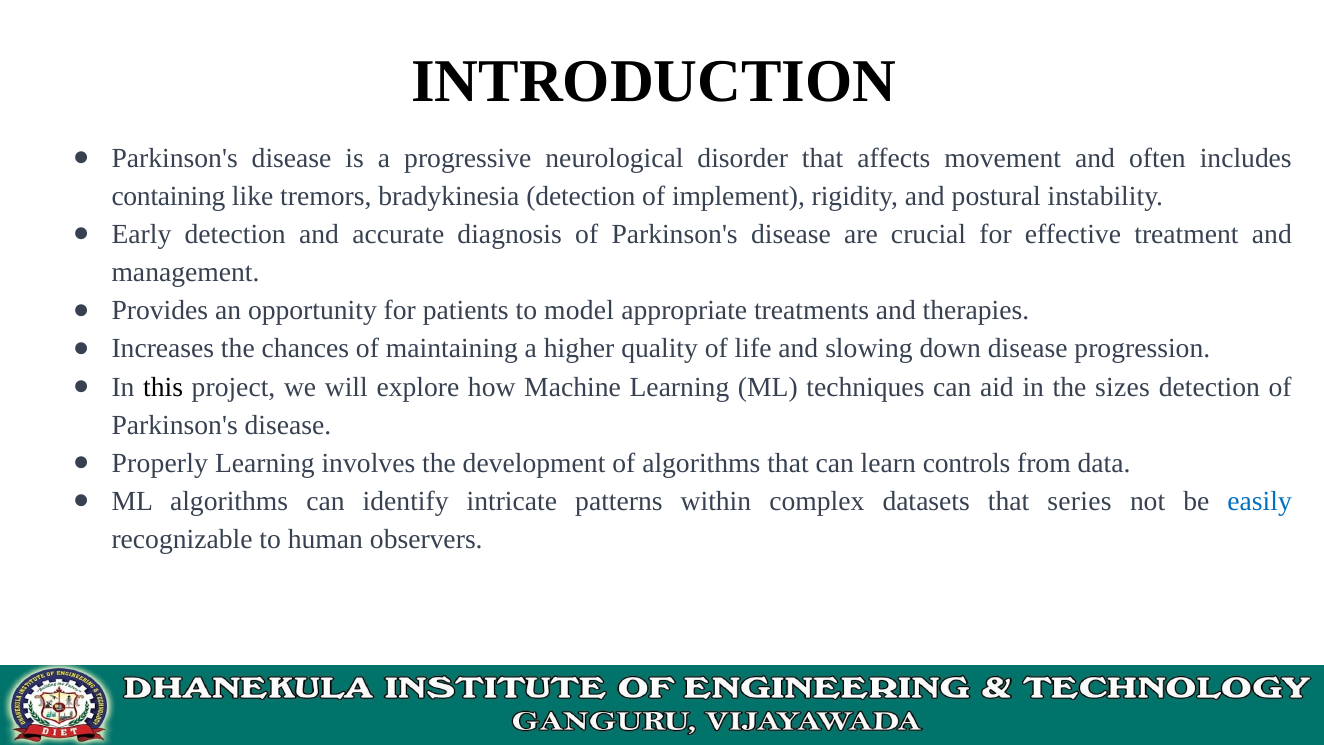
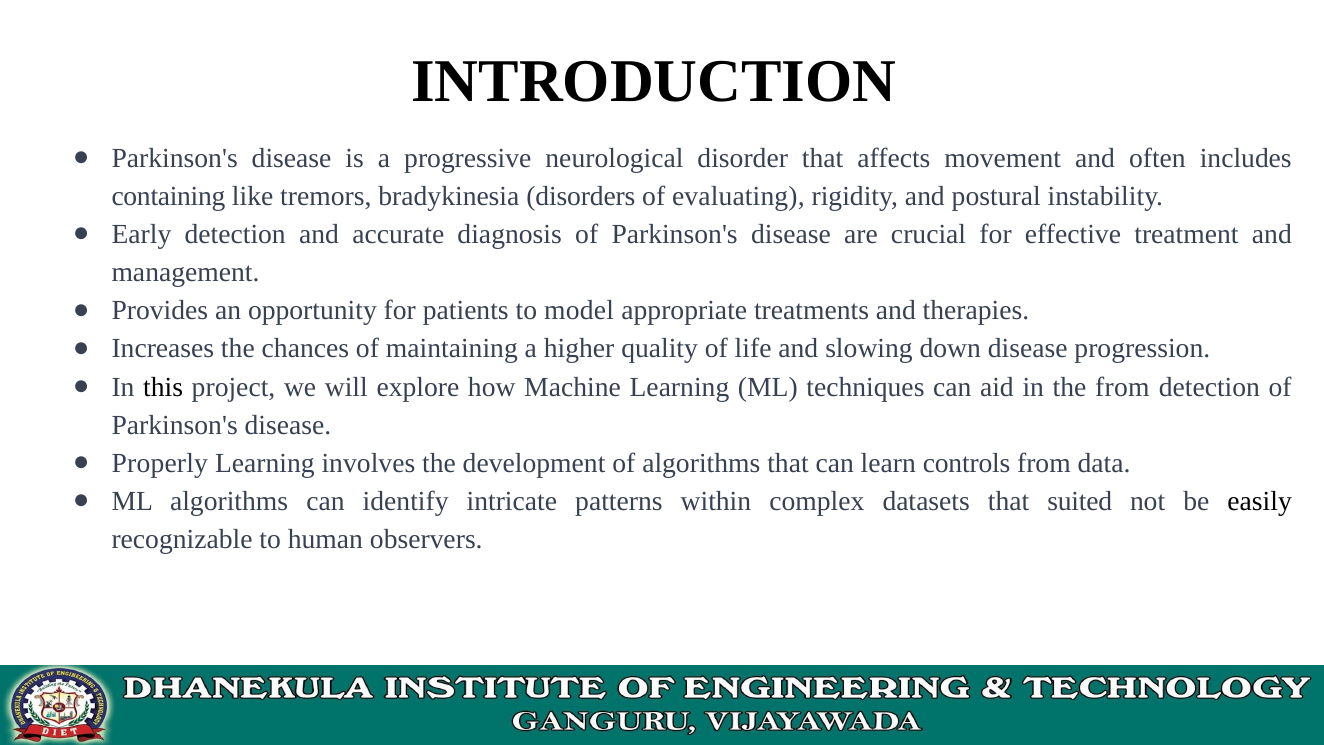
bradykinesia detection: detection -> disorders (581, 196)
implement: implement -> evaluating (738, 196)
the sizes: sizes -> from (1122, 387)
series: series -> suited (1080, 501)
easily colour: blue -> black (1260, 501)
